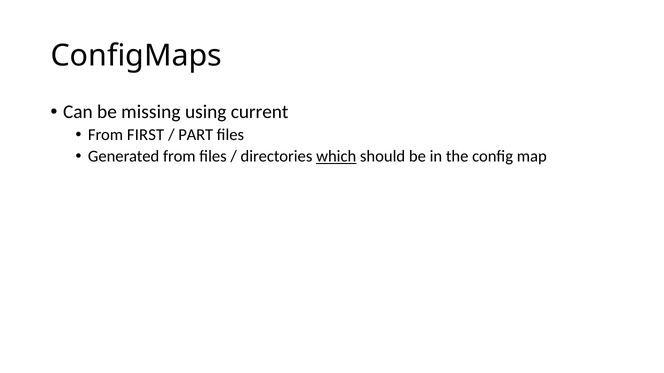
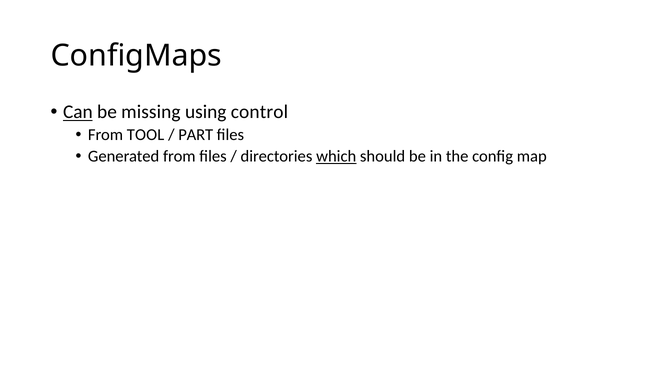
Can underline: none -> present (78, 112)
current: current -> control (259, 112)
FIRST: FIRST -> TOOL (146, 135)
